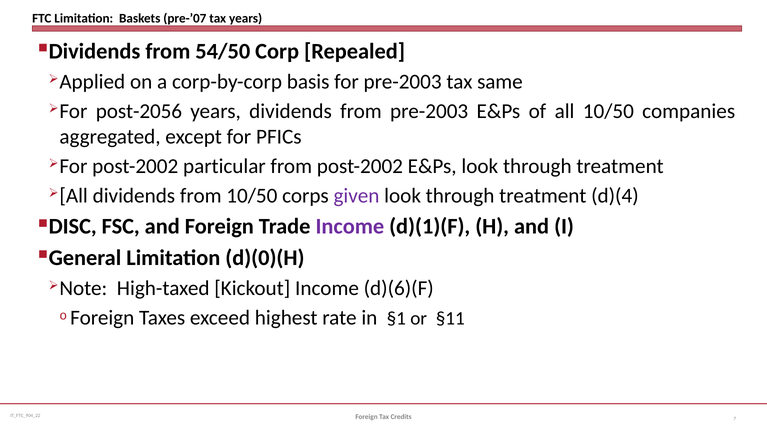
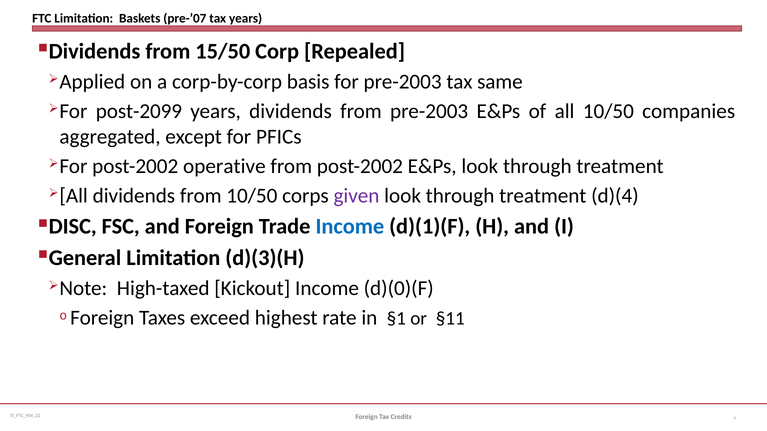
54/50: 54/50 -> 15/50 (223, 51)
post-2056: post-2056 -> post-2099 (139, 111)
particular: particular -> operative (224, 166)
Income colour: purple -> blue (350, 227)
d)(0)(H: d)(0)(H -> d)(3)(H (265, 258)
d)(6)(F: d)(6)(F -> d)(0)(F (399, 288)
